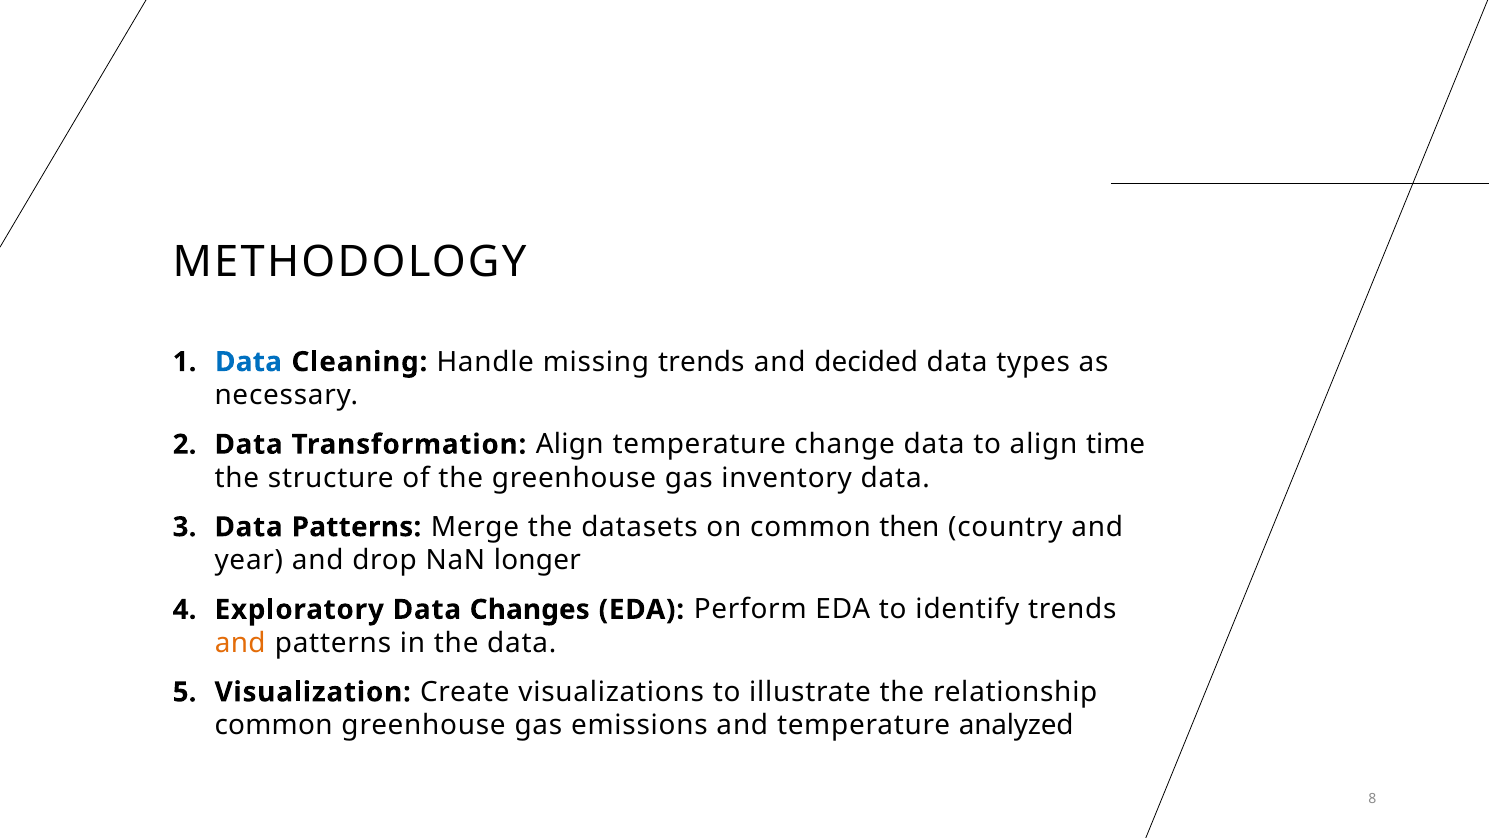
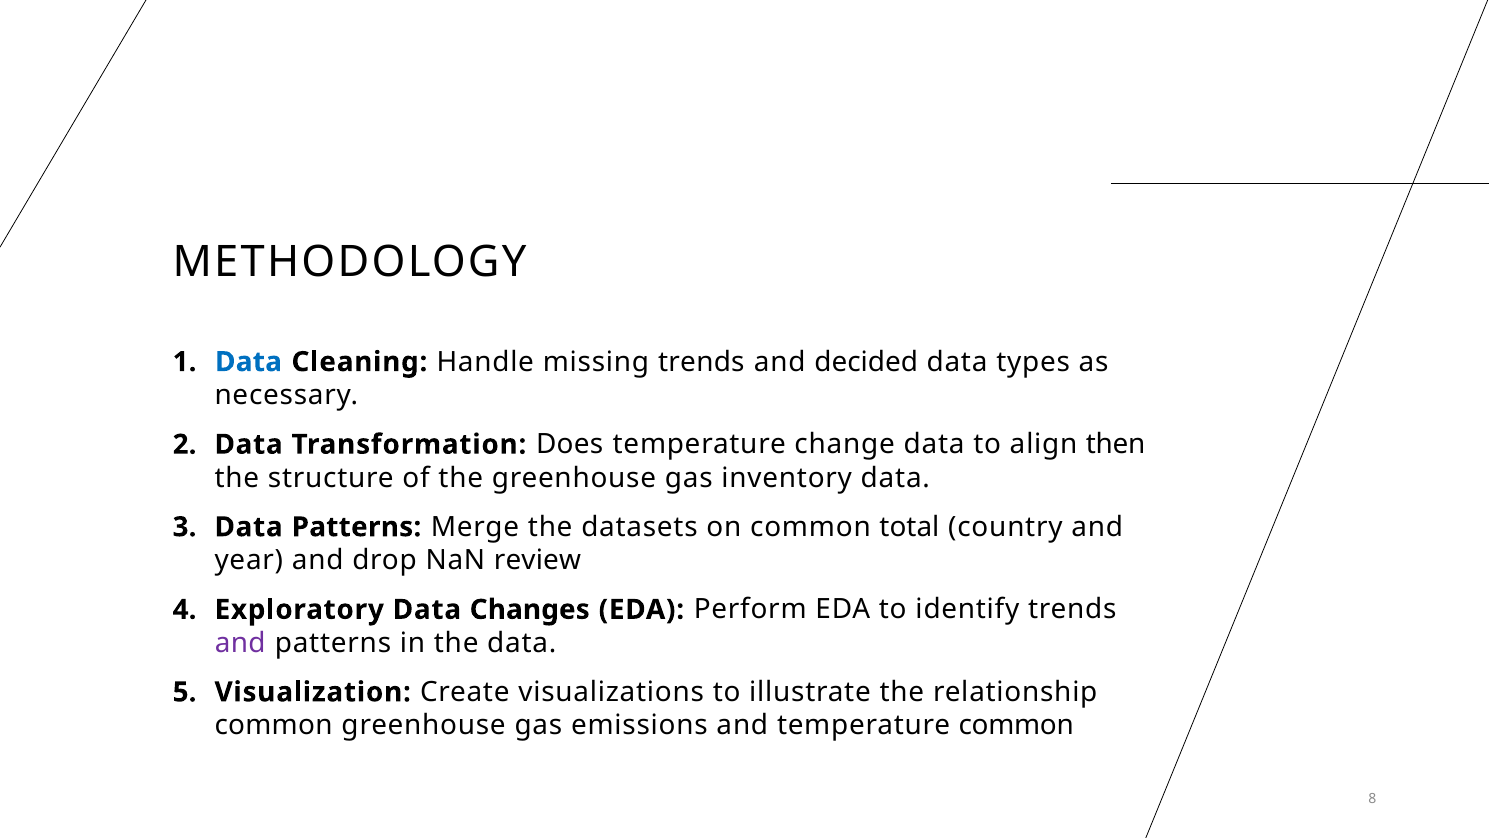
Transformation Align: Align -> Does (570, 444)
time: time -> then (1116, 444)
then: then -> total (909, 527)
longer: longer -> review (537, 560)
and colour: orange -> purple (240, 643)
temperature analyzed: analyzed -> common (1016, 725)
